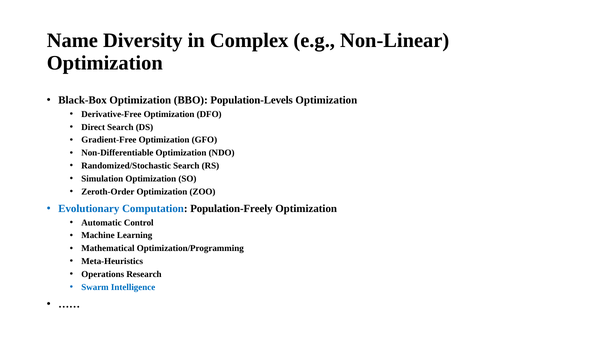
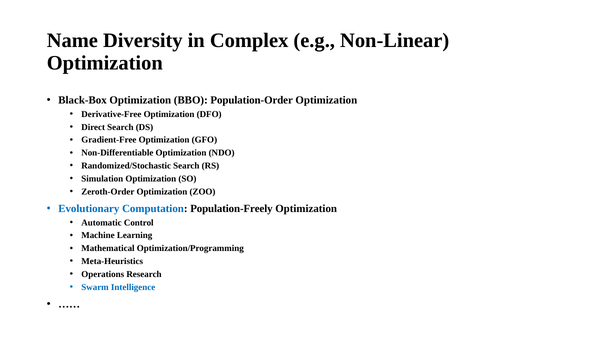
Population-Levels: Population-Levels -> Population-Order (252, 100)
